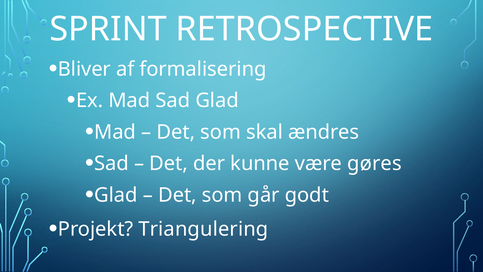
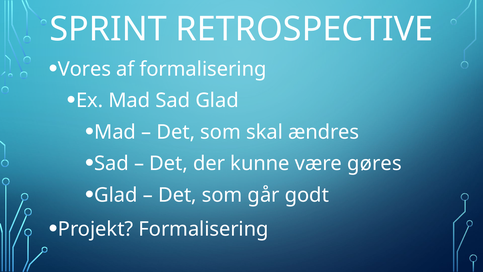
Bliver: Bliver -> Vores (84, 69)
Projekt Triangulering: Triangulering -> Formalisering (204, 229)
